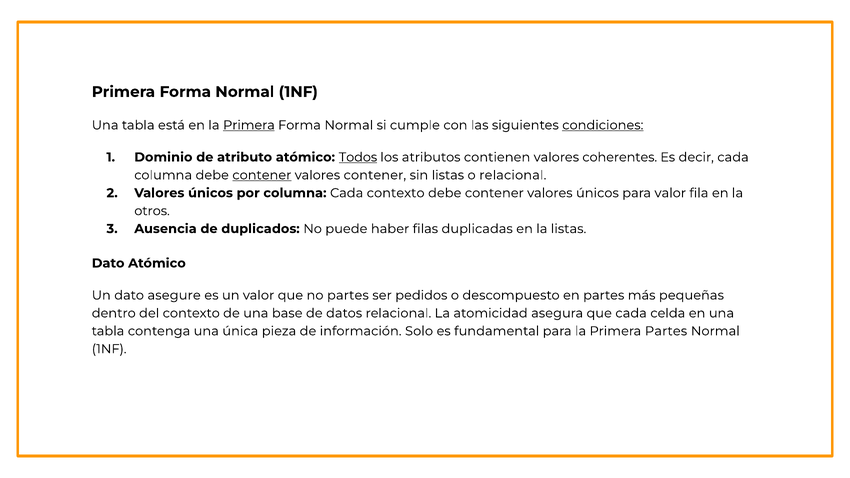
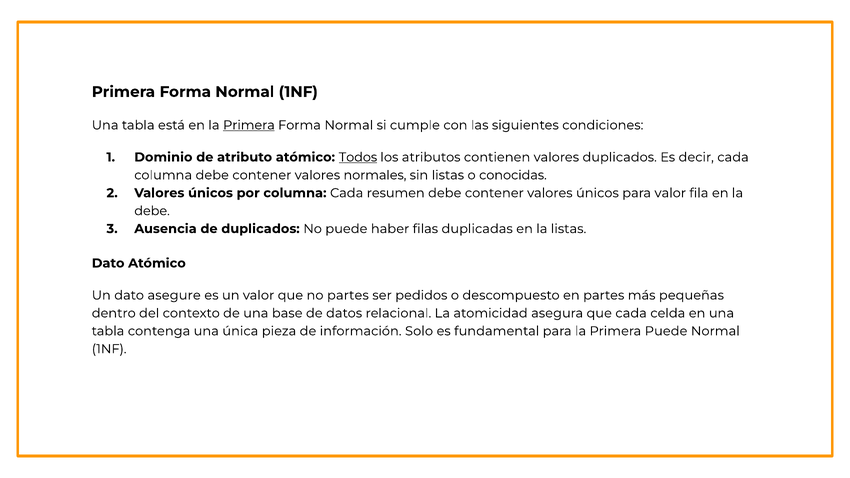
condiciones underline: present -> none (603, 125)
valores coherentes: coherentes -> duplicados (620, 157)
contener underline: present -> none (262, 175)
valores contener: contener -> normales (375, 175)
o relacional: relacional -> conocidas (513, 175)
Cada contexto: contexto -> resumen (396, 193)
otros: otros -> debe (152, 211)
Primera Partes: Partes -> Puede (666, 331)
